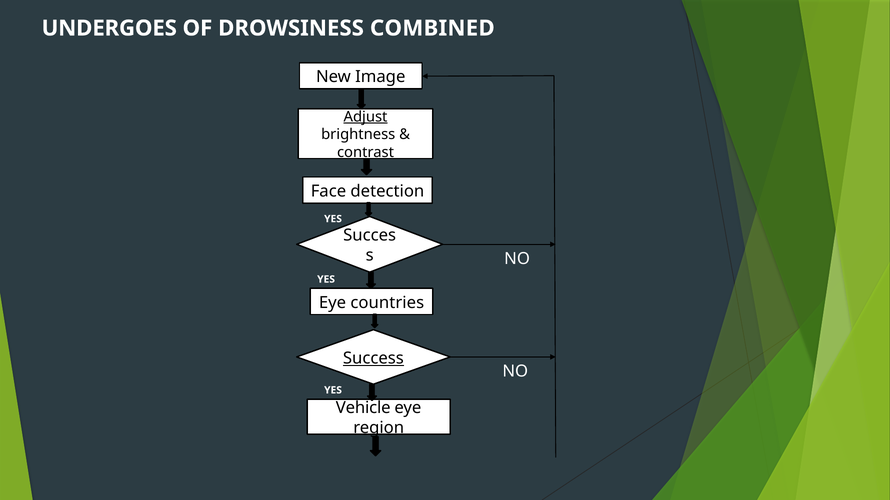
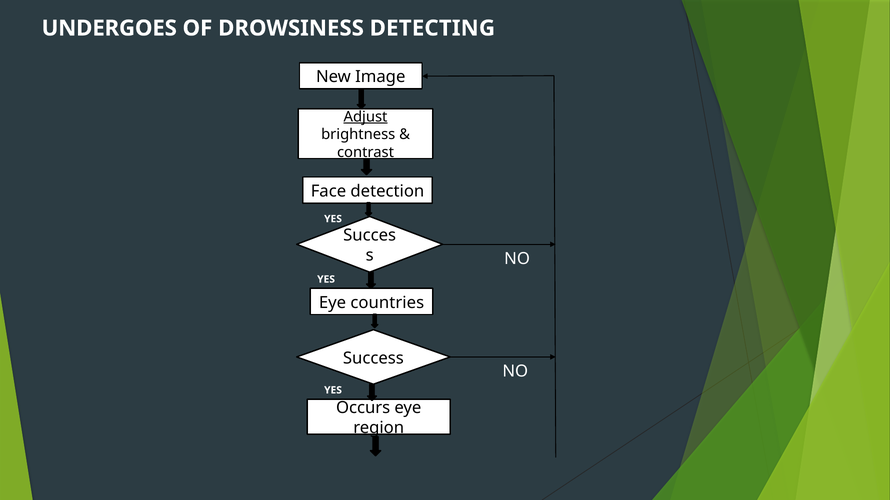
COMBINED: COMBINED -> DETECTING (432, 28)
Success underline: present -> none (373, 359)
Vehicle: Vehicle -> Occurs (363, 408)
